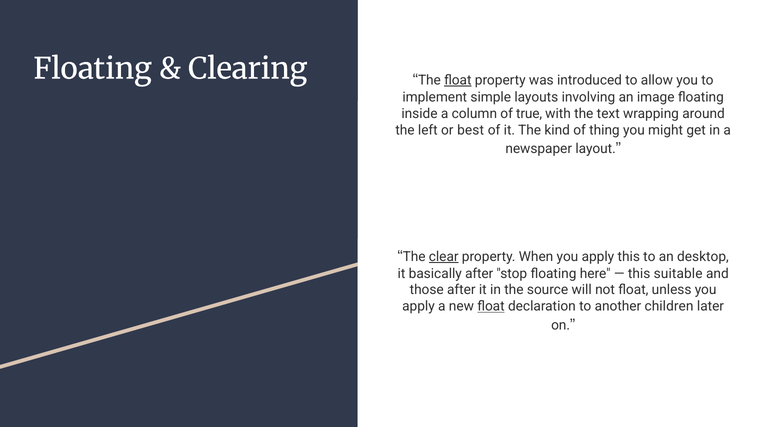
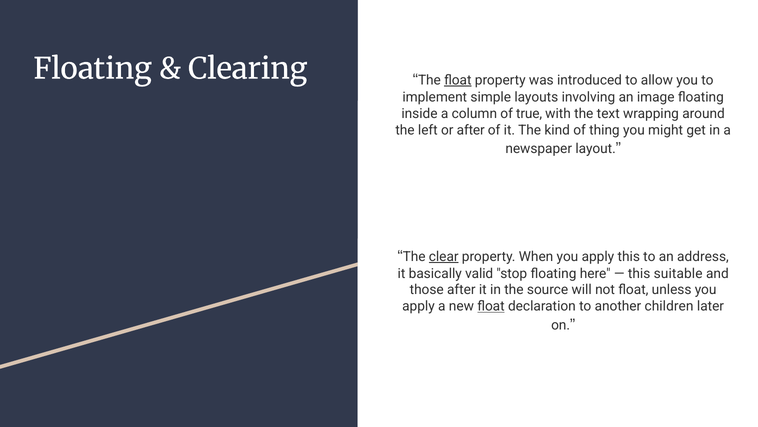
or best: best -> after (471, 130)
desktop: desktop -> address (703, 256)
basically after: after -> valid (479, 273)
